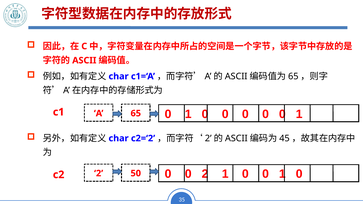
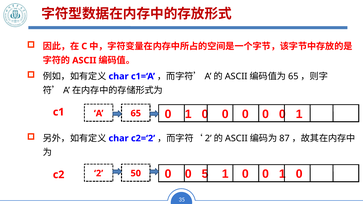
45: 45 -> 87 (284, 138)
0 2: 2 -> 5 (205, 174)
